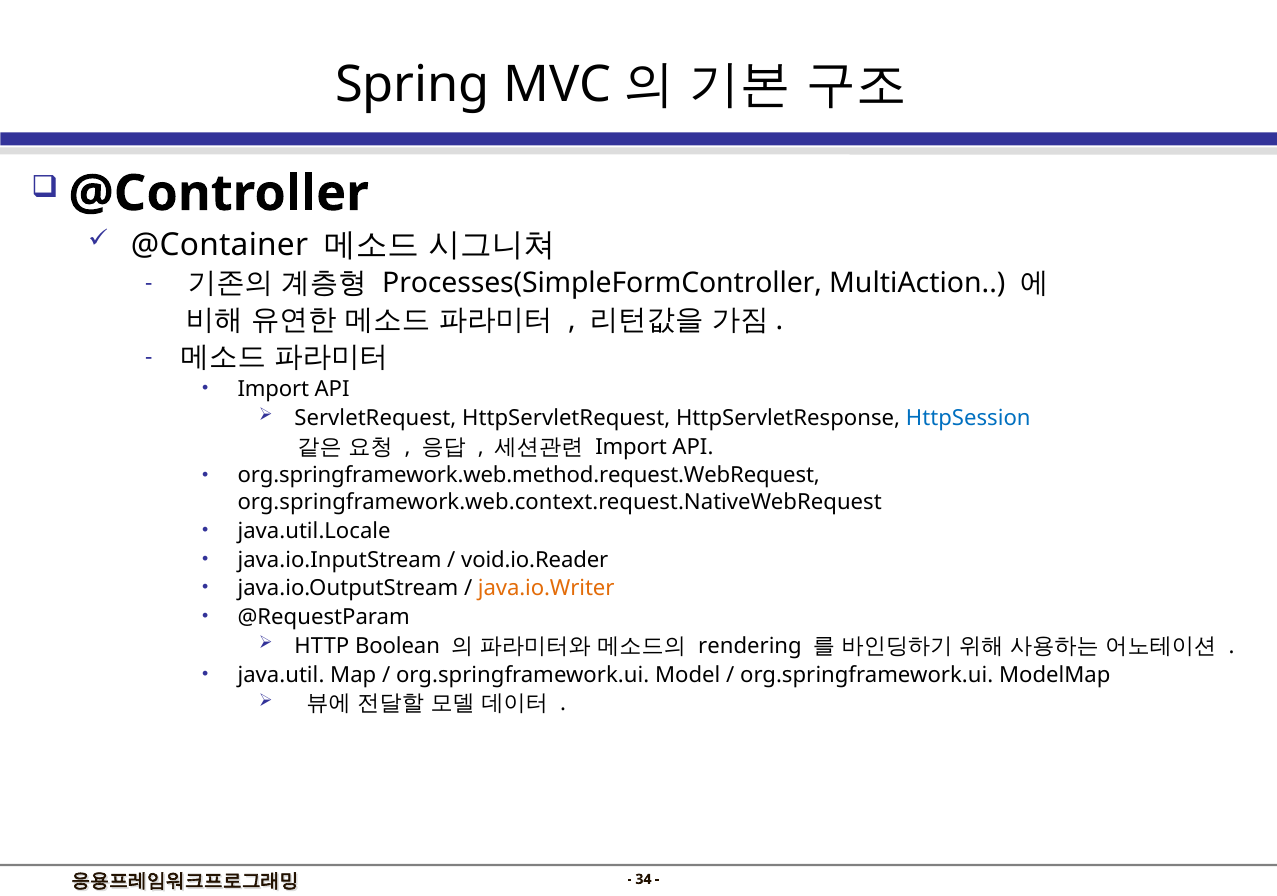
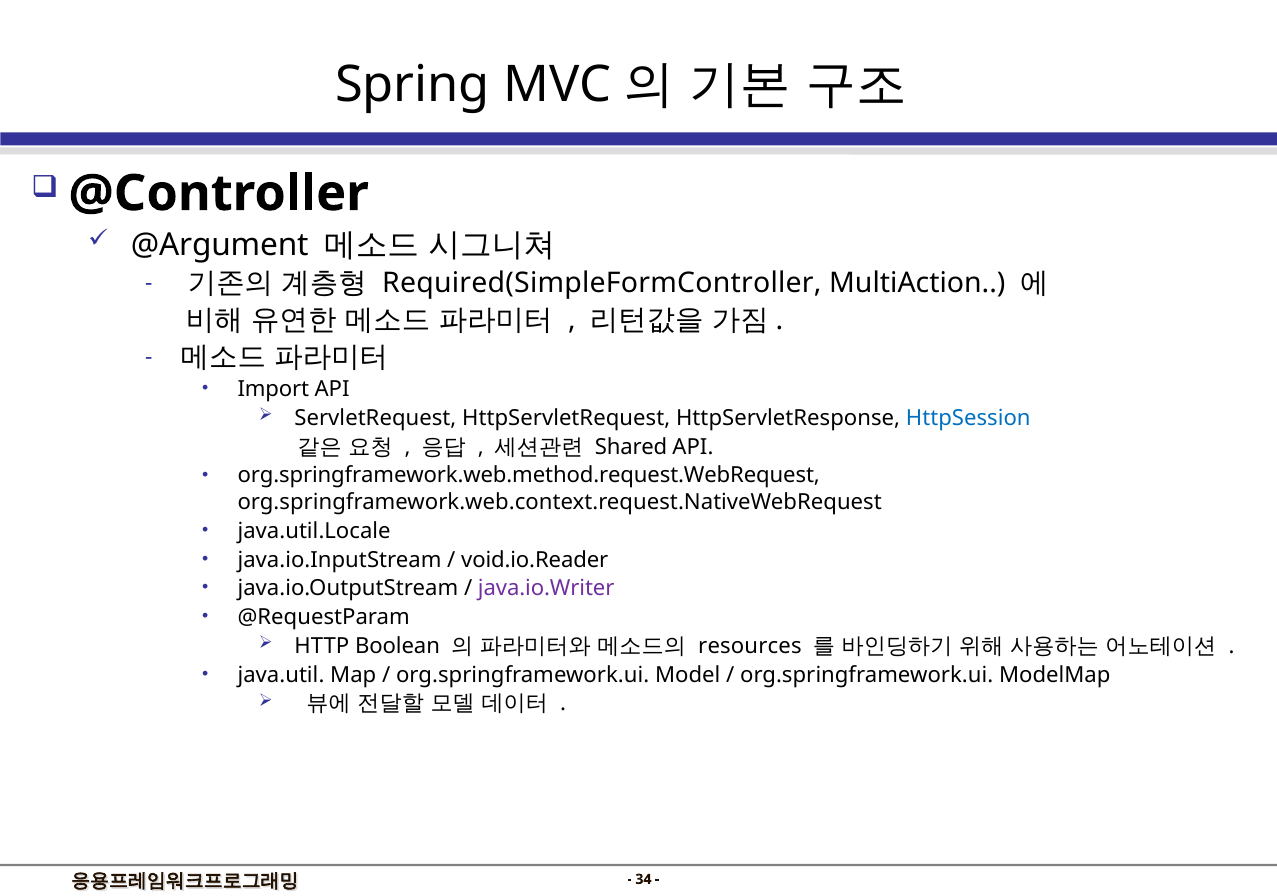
@Container: @Container -> @Argument (220, 245)
Processes(SimpleFormController: Processes(SimpleFormController -> Required(SimpleFormController (602, 283)
Import: Import -> Shared (631, 447)
java.io.Writer colour: orange -> purple (546, 589)
rendering: rendering -> resources (750, 646)
